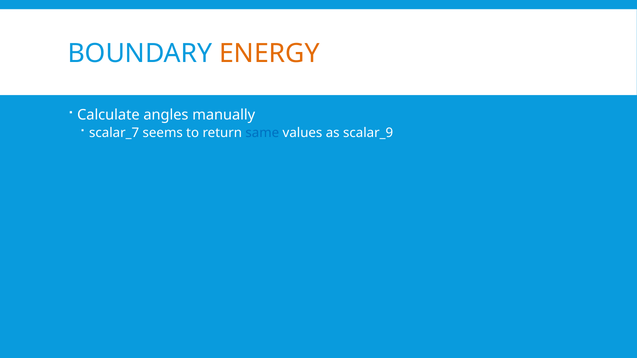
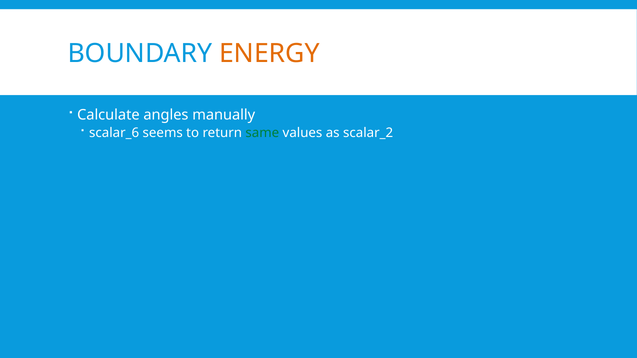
scalar_7: scalar_7 -> scalar_6 (114, 133)
same colour: blue -> green (262, 133)
scalar_9: scalar_9 -> scalar_2 (368, 133)
